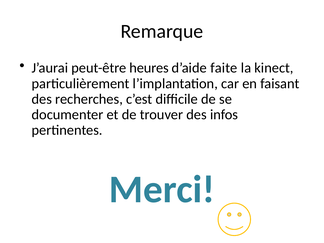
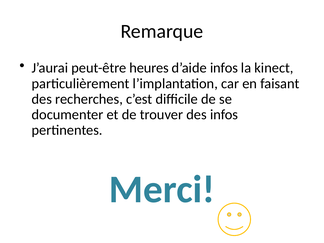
d’aide faite: faite -> infos (224, 68)
